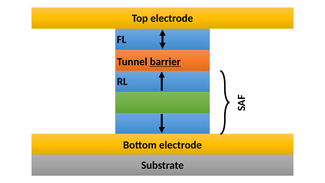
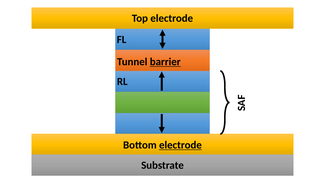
electrode underline: none -> present (180, 145)
